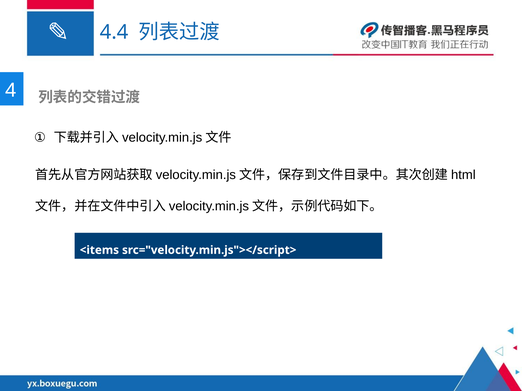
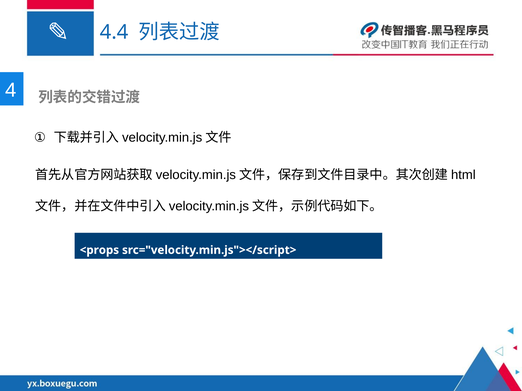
<items: <items -> <props (99, 250)
